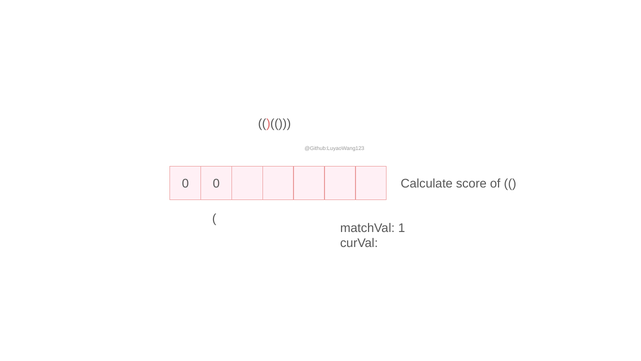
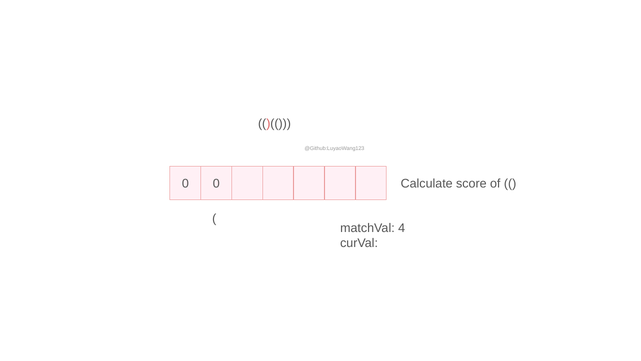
1: 1 -> 4 (402, 228)
